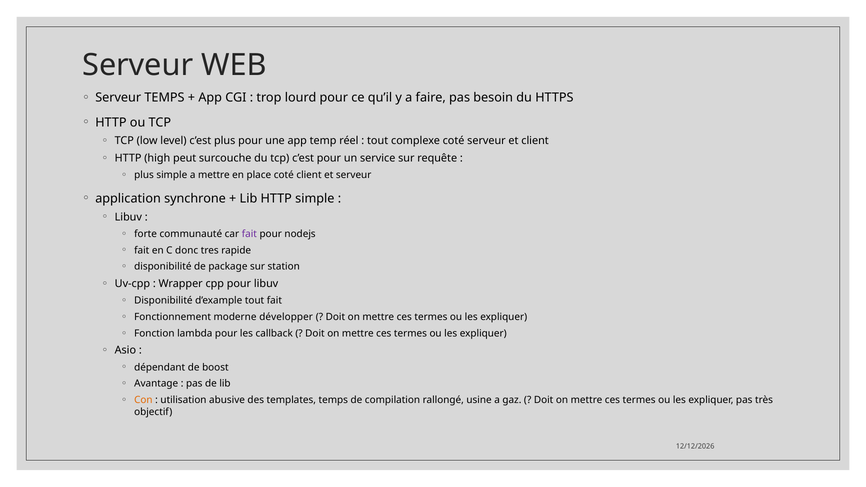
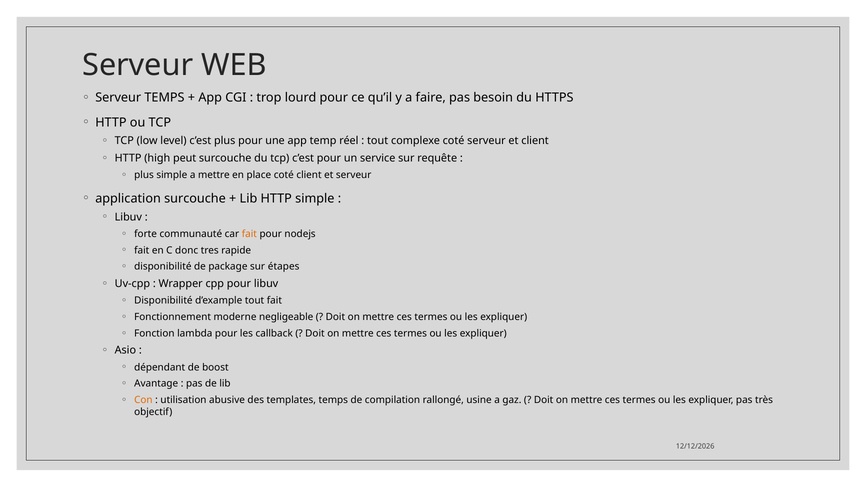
application synchrone: synchrone -> surcouche (195, 199)
fait colour: purple -> orange (249, 234)
station: station -> étapes (284, 267)
développer: développer -> negligeable (286, 317)
